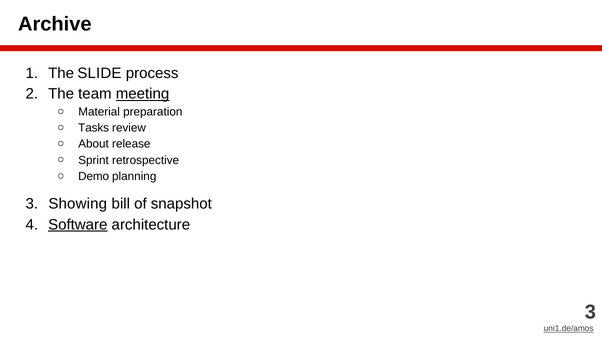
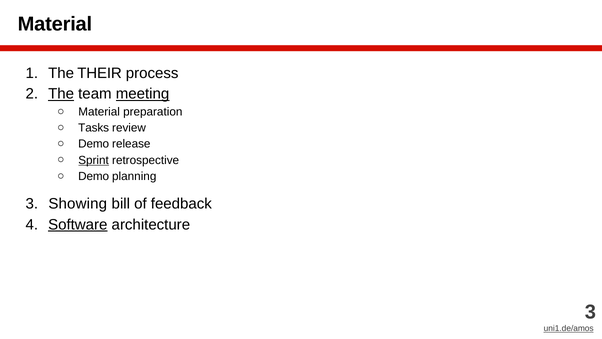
Archive: Archive -> Material (55, 24)
SLIDE: SLIDE -> THEIR (100, 73)
The underline: none -> present (61, 94)
About: About -> Demo (94, 144)
Sprint underline: none -> present (94, 160)
snapshot: snapshot -> feedback (181, 204)
